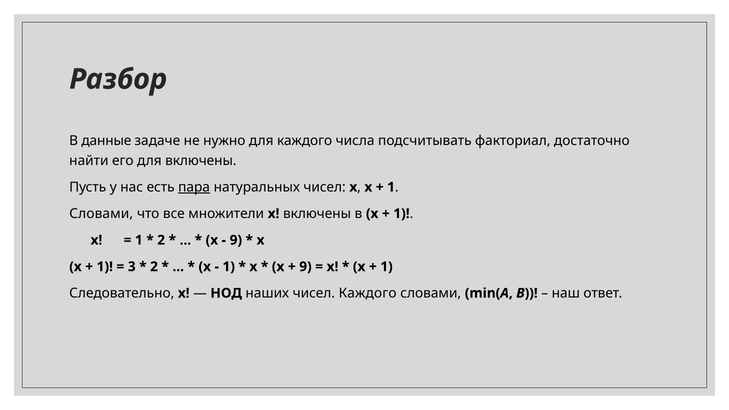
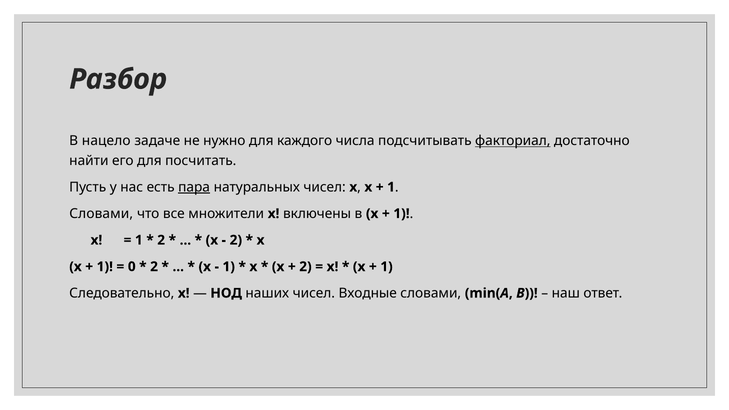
данные: данные -> нацело (106, 141)
факториал underline: none -> present (513, 141)
для включены: включены -> посчитать (201, 161)
9: 9 -> 2 (236, 240)
3: 3 -> 0 (132, 267)
9: 9 -> 2 (305, 267)
чисел Каждого: Каждого -> Входные (368, 293)
